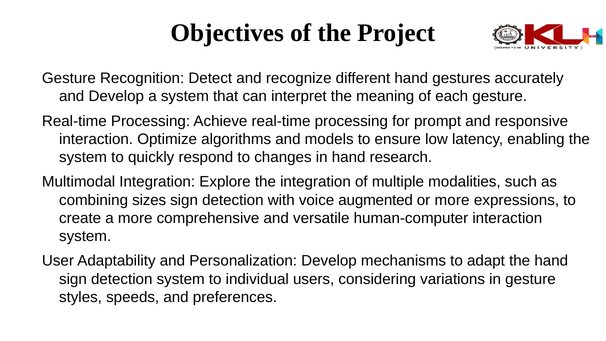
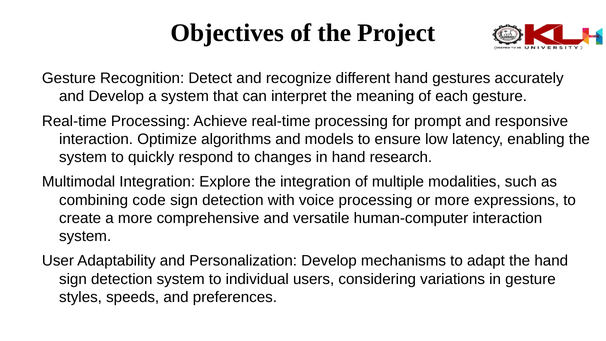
sizes: sizes -> code (149, 200)
voice augmented: augmented -> processing (376, 200)
